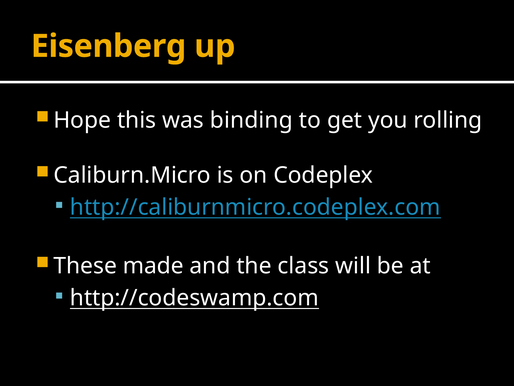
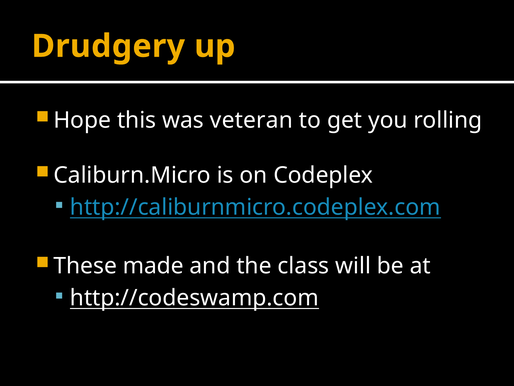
Eisenberg: Eisenberg -> Drudgery (108, 46)
binding: binding -> veteran (251, 120)
